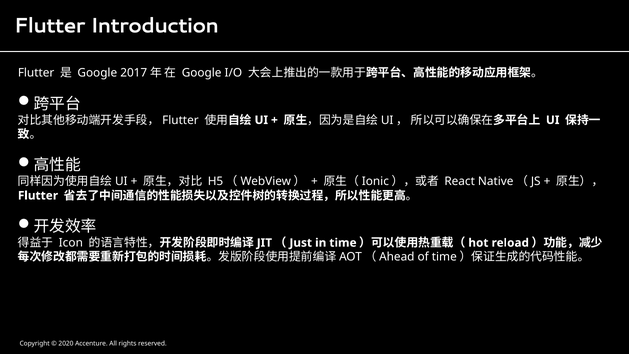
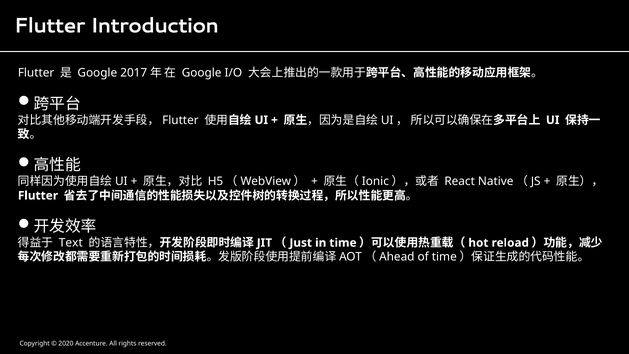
Icon: Icon -> Text (71, 243)
